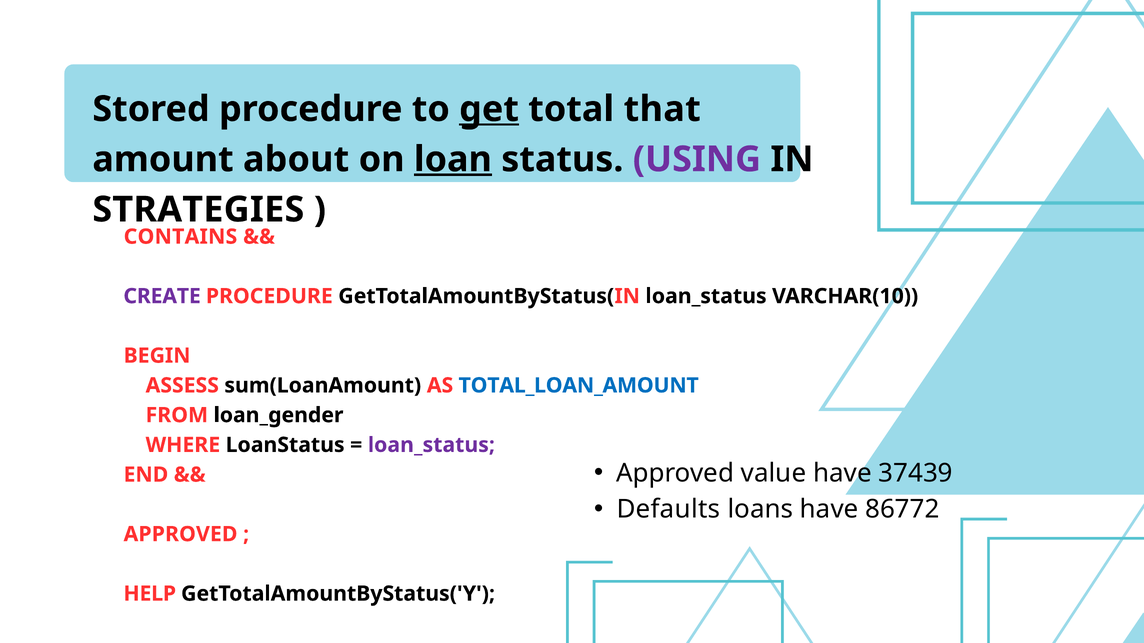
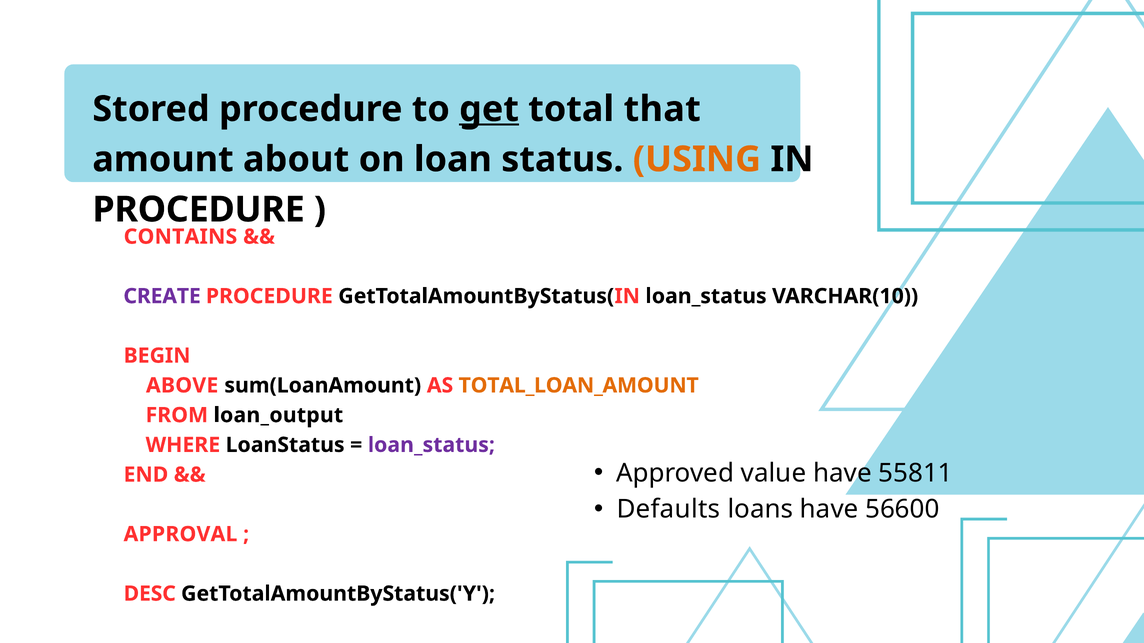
loan underline: present -> none (453, 159)
USING colour: purple -> orange (697, 159)
STRATEGIES: STRATEGIES -> PROCEDURE (199, 210)
ASSESS: ASSESS -> ABOVE (182, 386)
TOTAL_LOAN_AMOUNT colour: blue -> orange (579, 386)
loan_gender: loan_gender -> loan_output (278, 416)
37439: 37439 -> 55811 (916, 473)
86772: 86772 -> 56600 (902, 510)
APPROVED: APPROVED -> APPROVAL (180, 535)
HELP: HELP -> DESC (150, 594)
